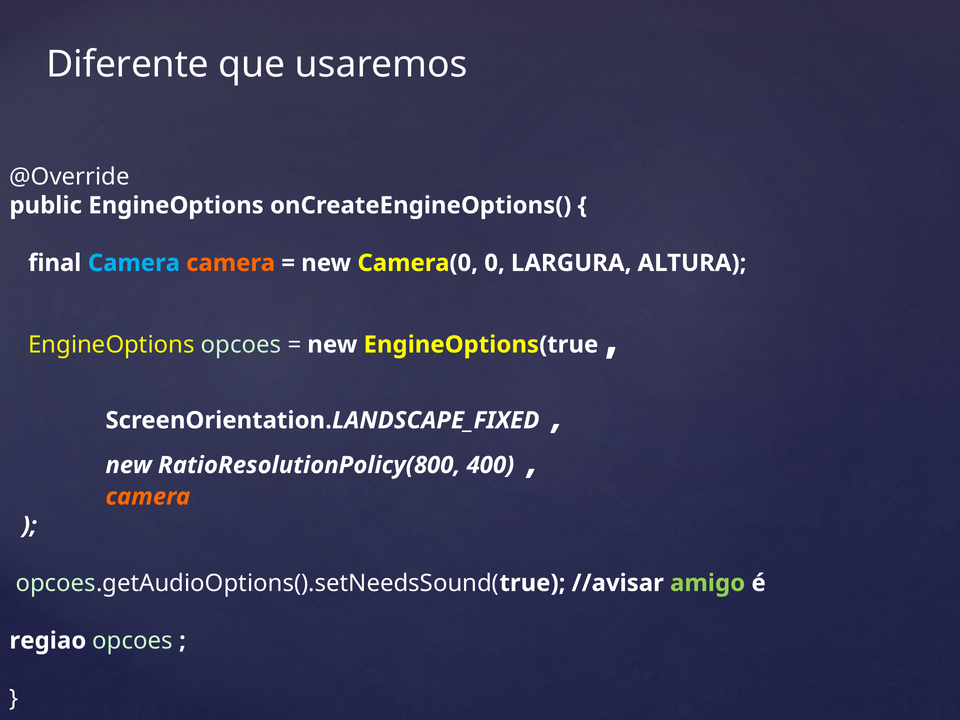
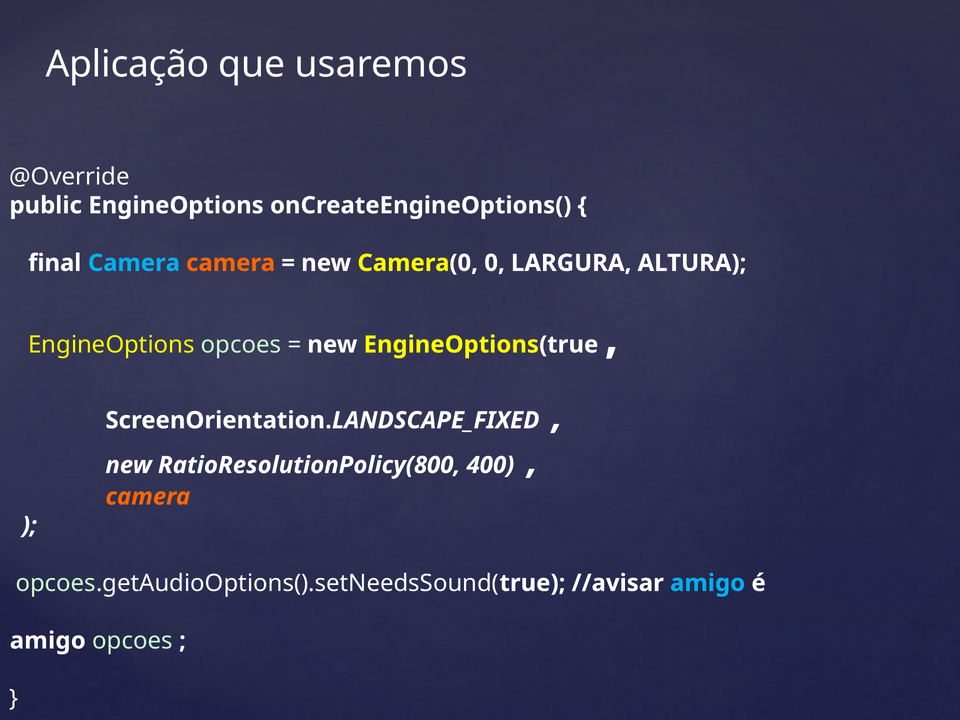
Diferente: Diferente -> Aplicação (128, 65)
amigo colour: light green -> light blue (708, 583)
regiao: regiao -> amigo (48, 641)
